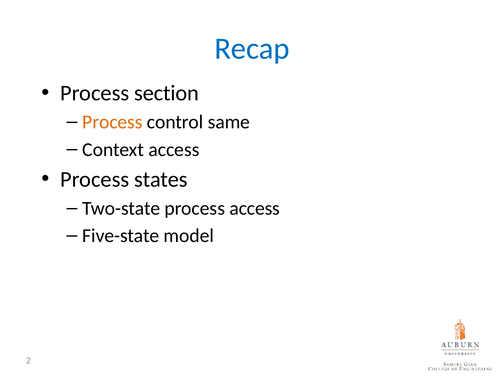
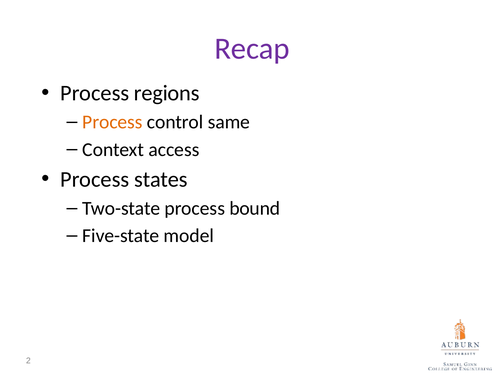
Recap colour: blue -> purple (252, 49)
section: section -> regions (167, 93)
process access: access -> bound (255, 208)
